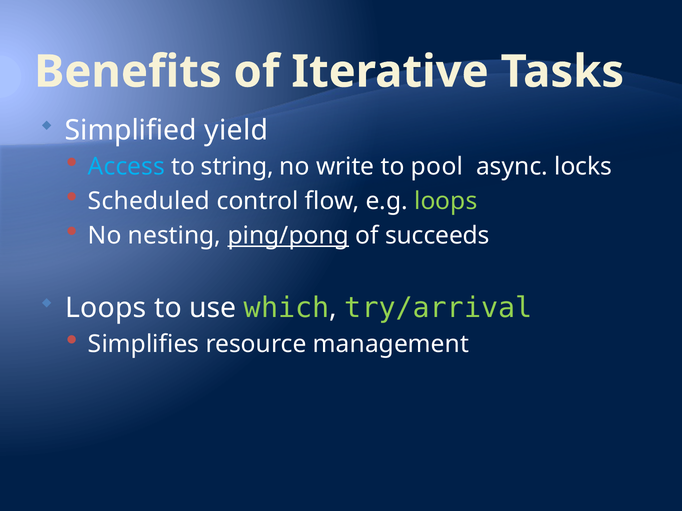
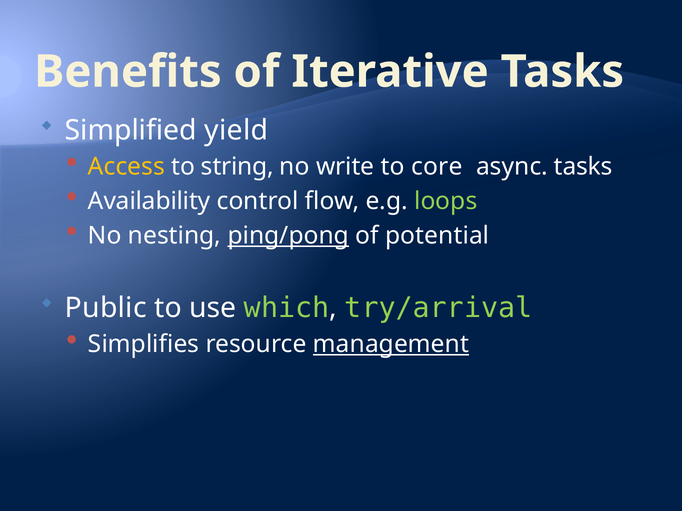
Access colour: light blue -> yellow (126, 167)
pool: pool -> core (437, 167)
async locks: locks -> tasks (583, 167)
Scheduled: Scheduled -> Availability (149, 201)
succeeds: succeeds -> potential (437, 236)
Loops: Loops -> Public (106, 308)
management underline: none -> present (391, 344)
